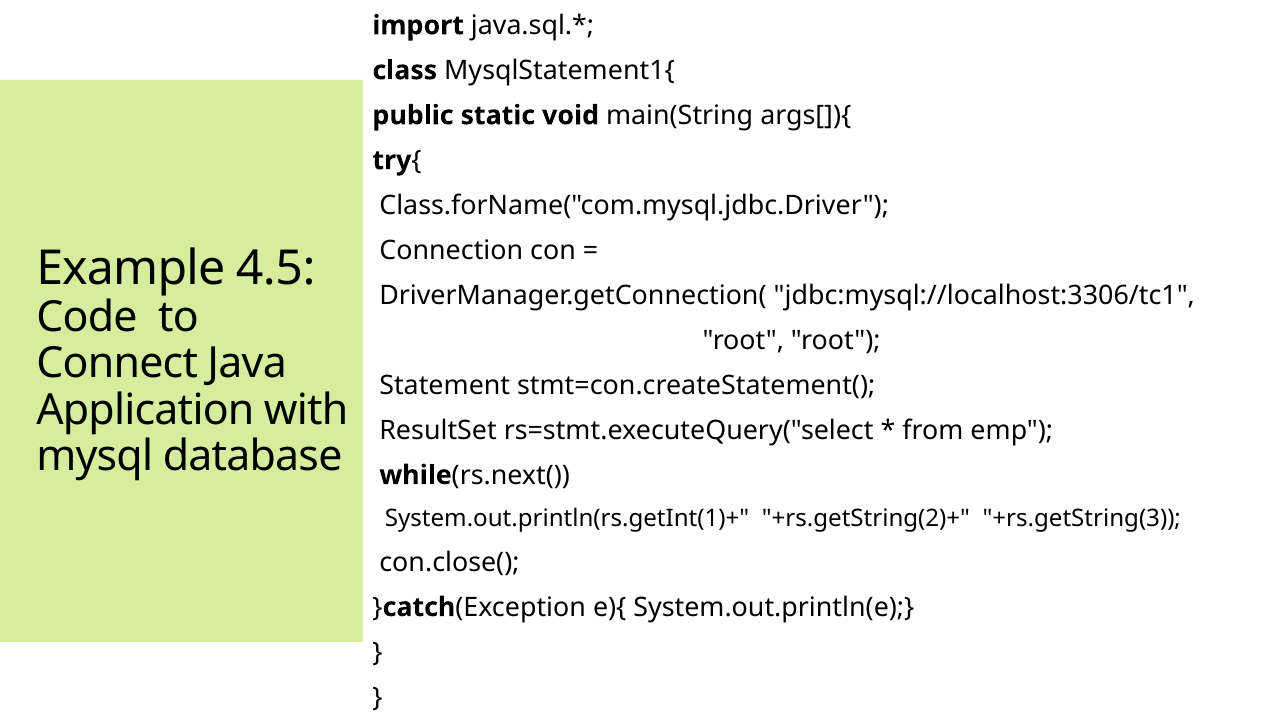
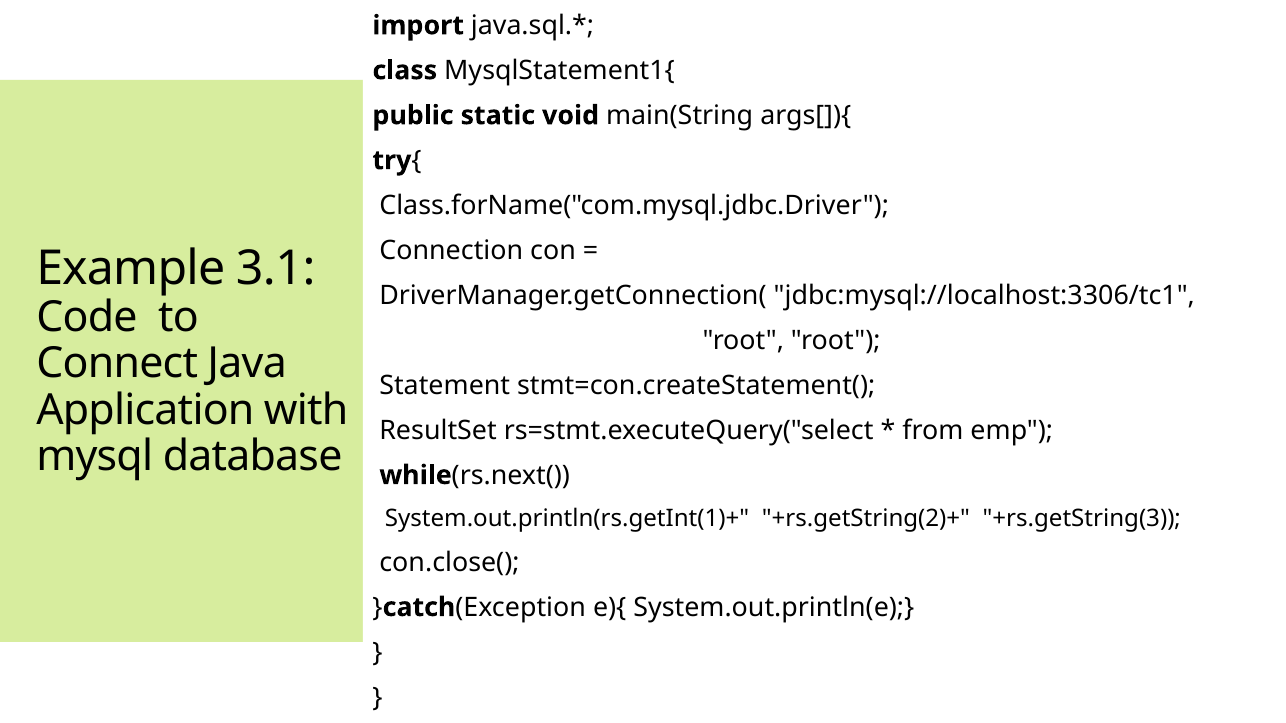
4.5: 4.5 -> 3.1 (276, 268)
